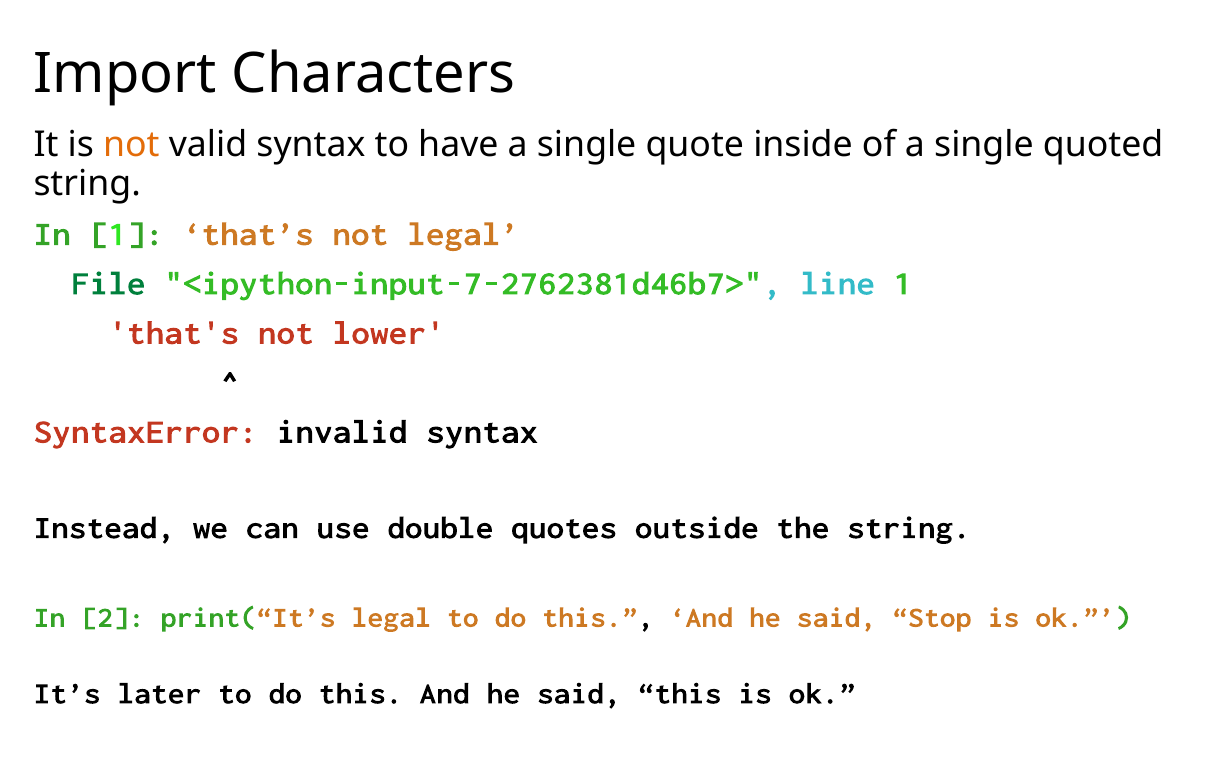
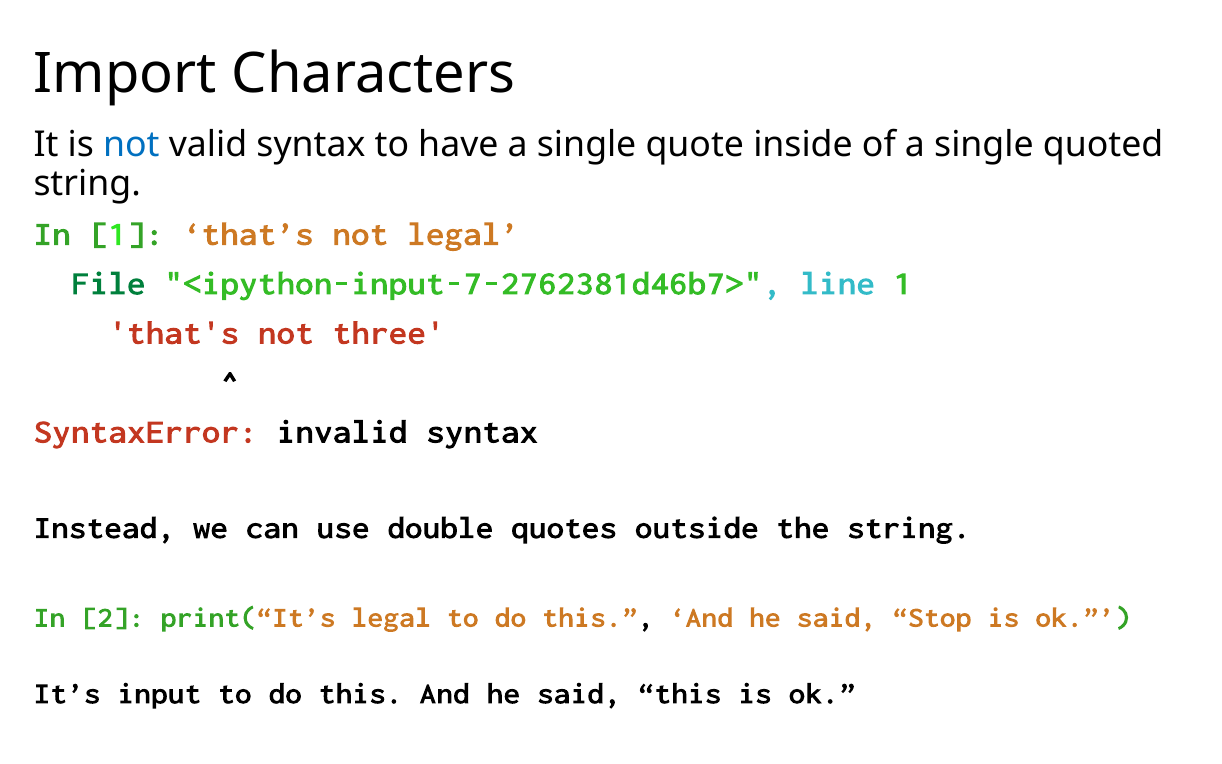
not colour: orange -> blue (131, 145)
lower: lower -> three (389, 333)
later: later -> input (159, 693)
